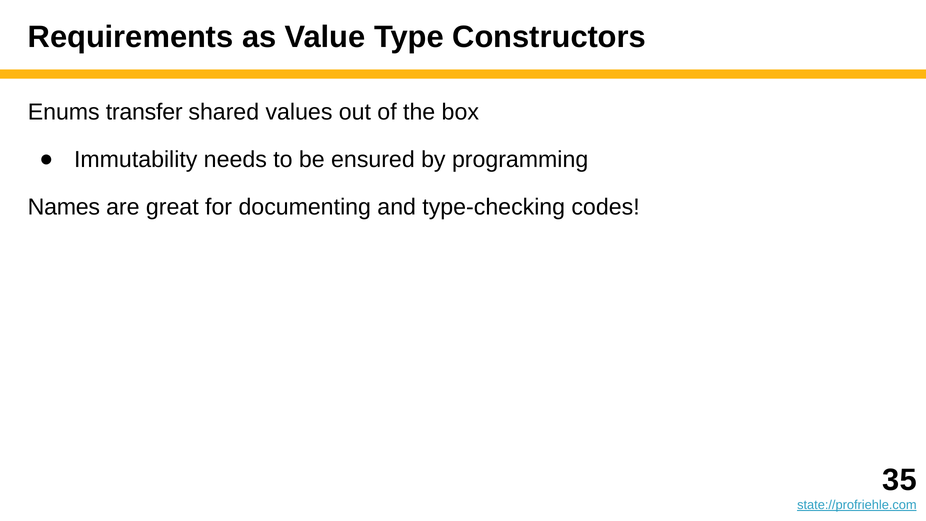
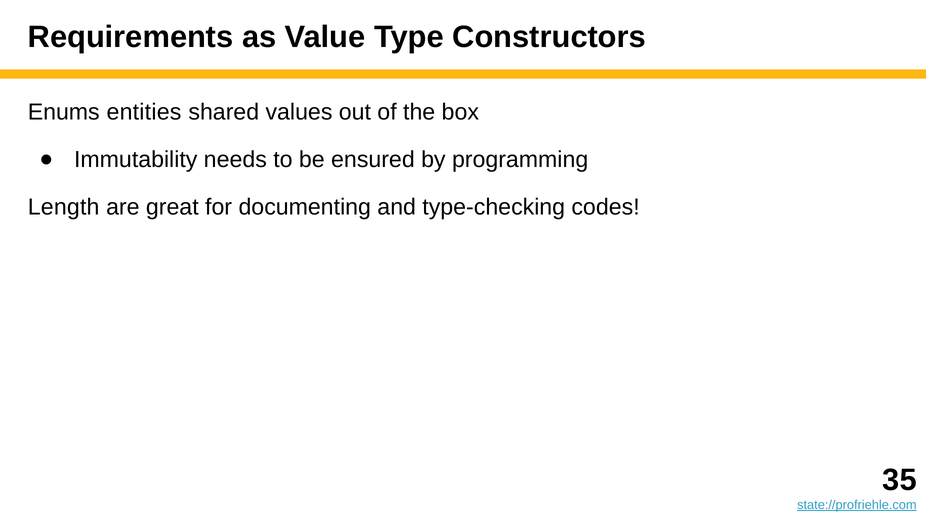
transfer: transfer -> entities (144, 112)
Names: Names -> Length (64, 207)
